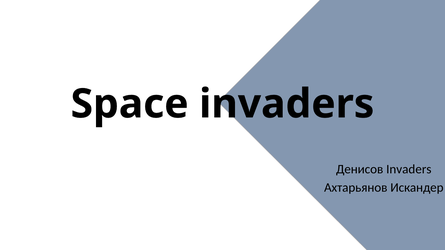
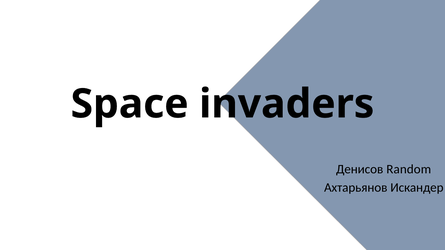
Денисов Invaders: Invaders -> Random (409, 169)
